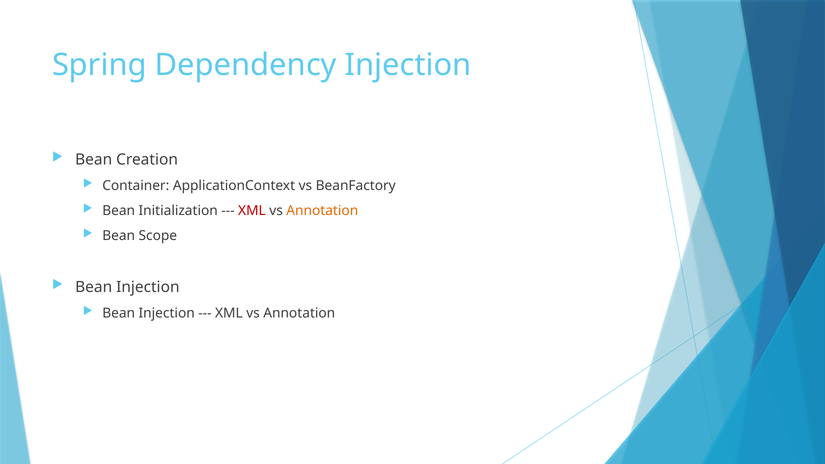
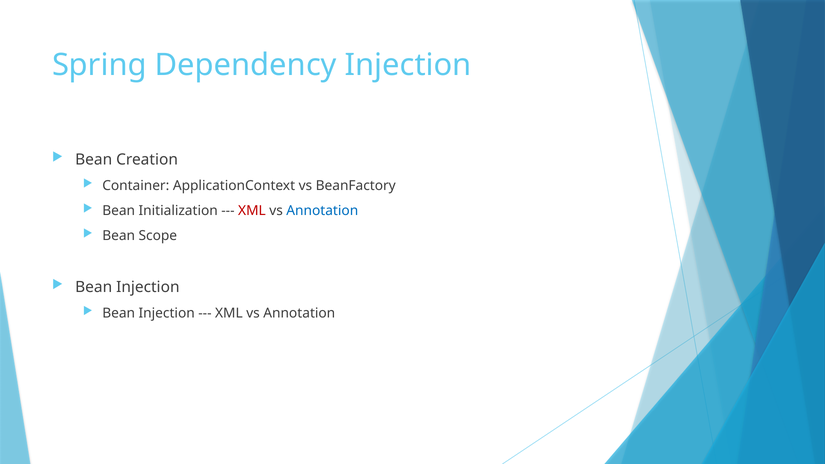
Annotation colour: orange -> blue (322, 211)
